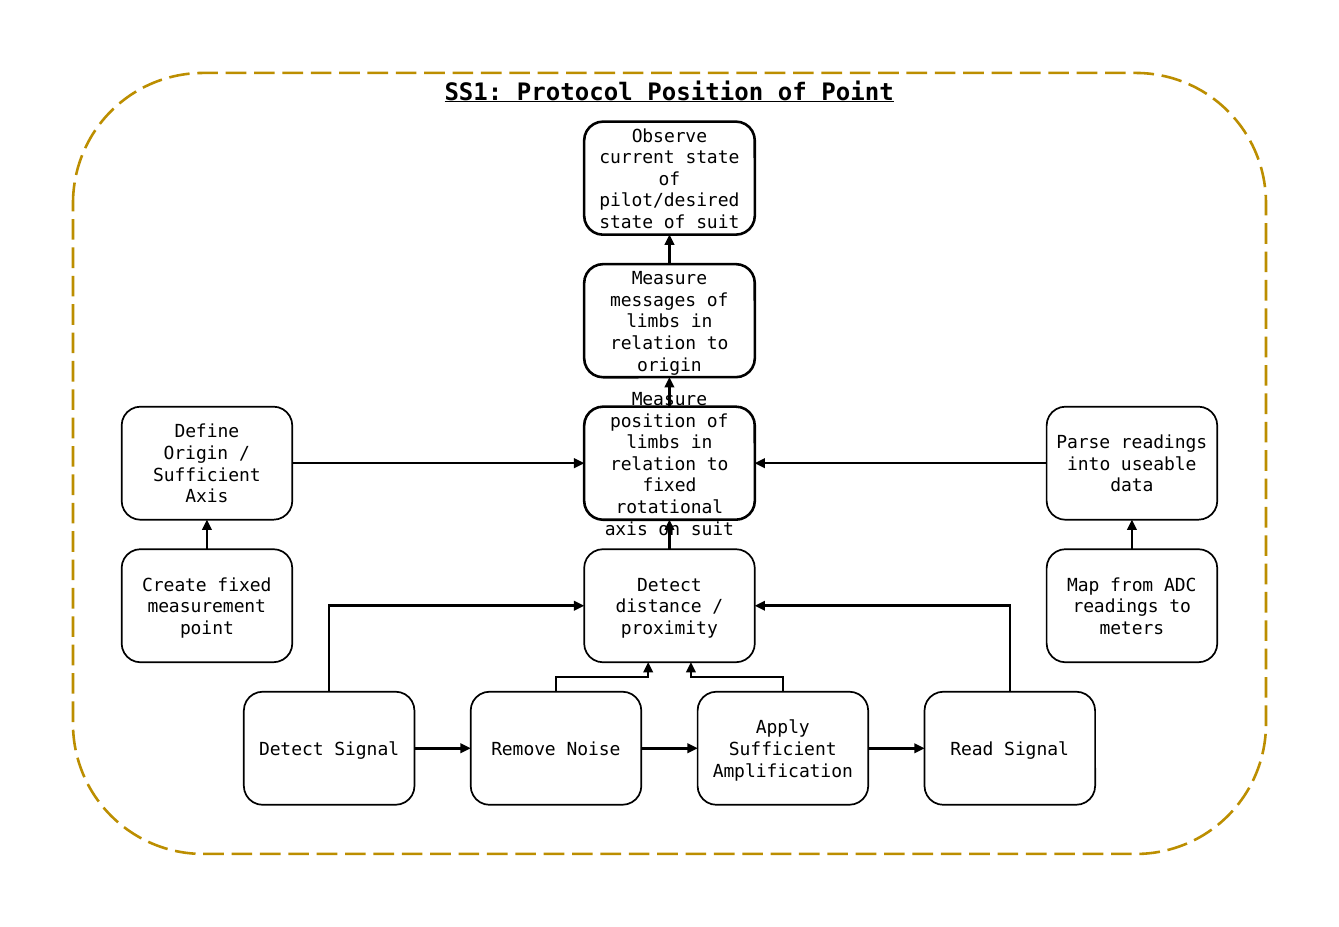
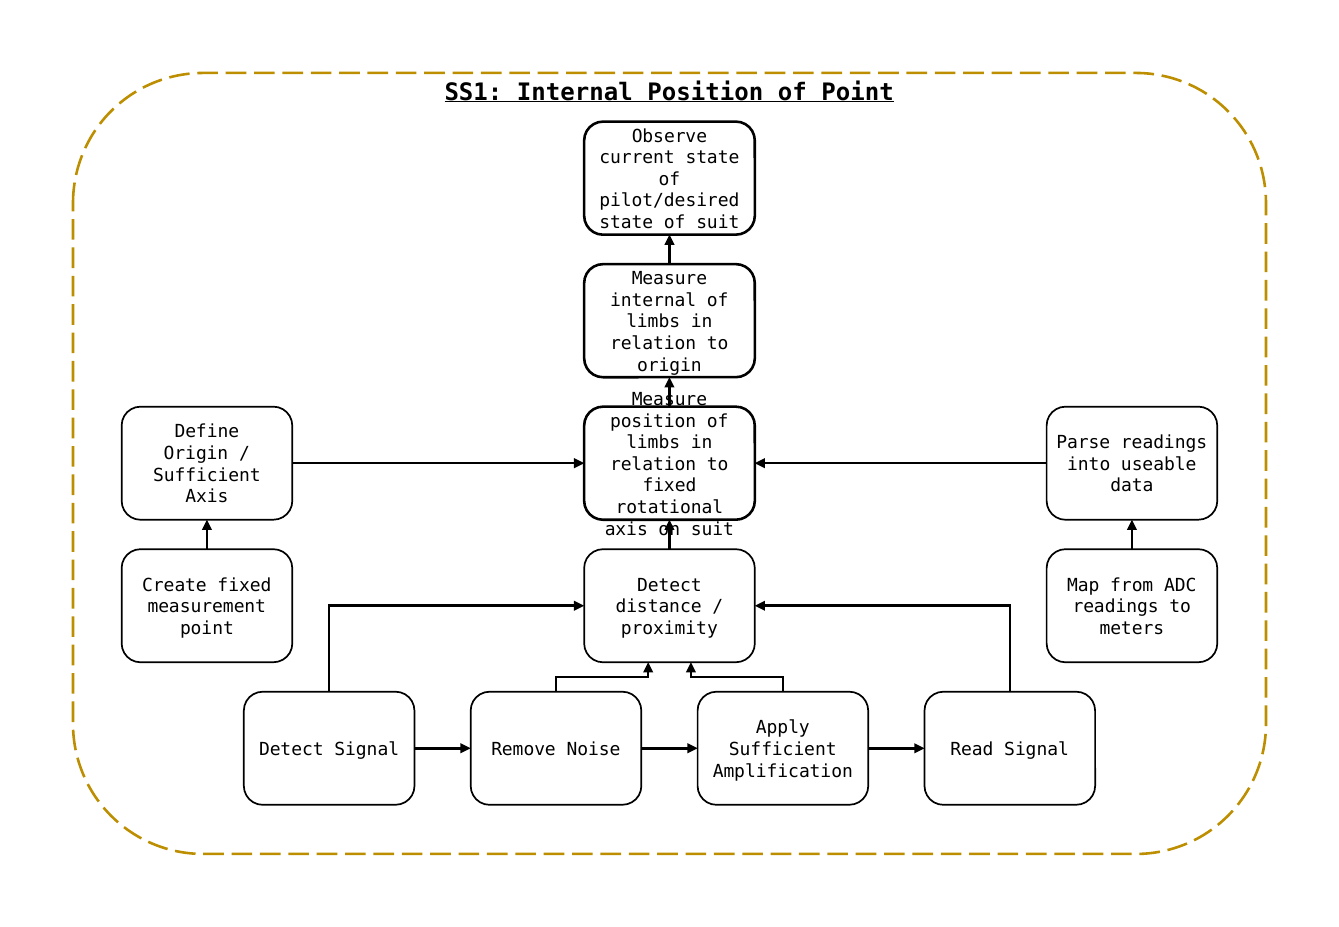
SS1 Protocol: Protocol -> Internal (575, 92)
messages: messages -> internal (653, 300)
